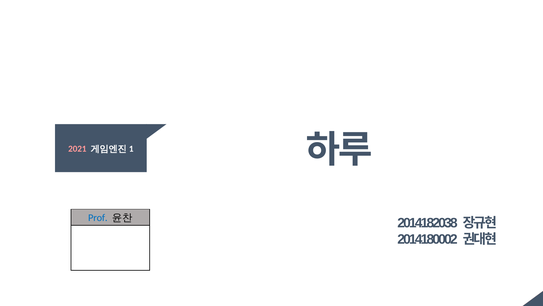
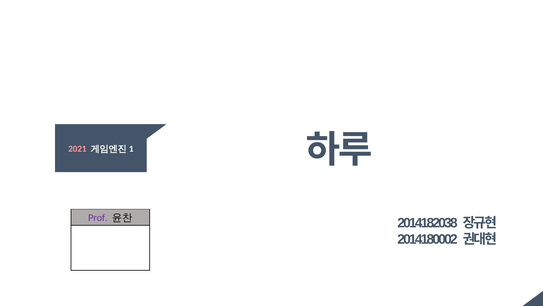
Prof colour: blue -> purple (98, 218)
